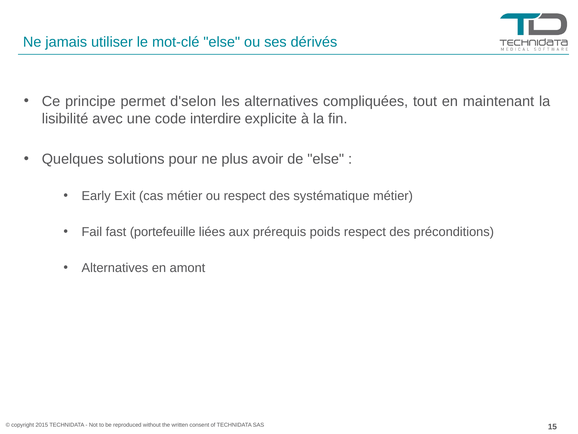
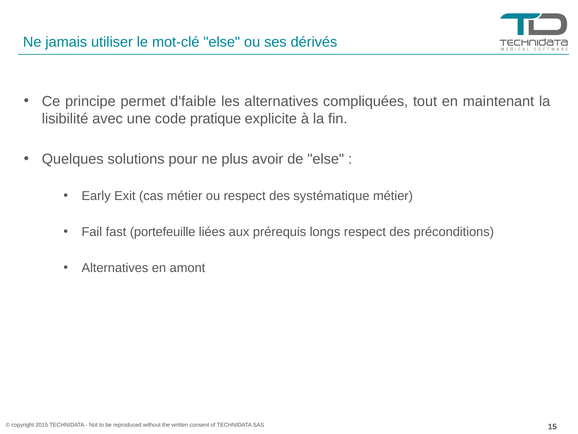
d'selon: d'selon -> d'faible (193, 101)
interdire: interdire -> pratique (216, 119)
poids: poids -> longs (325, 232)
